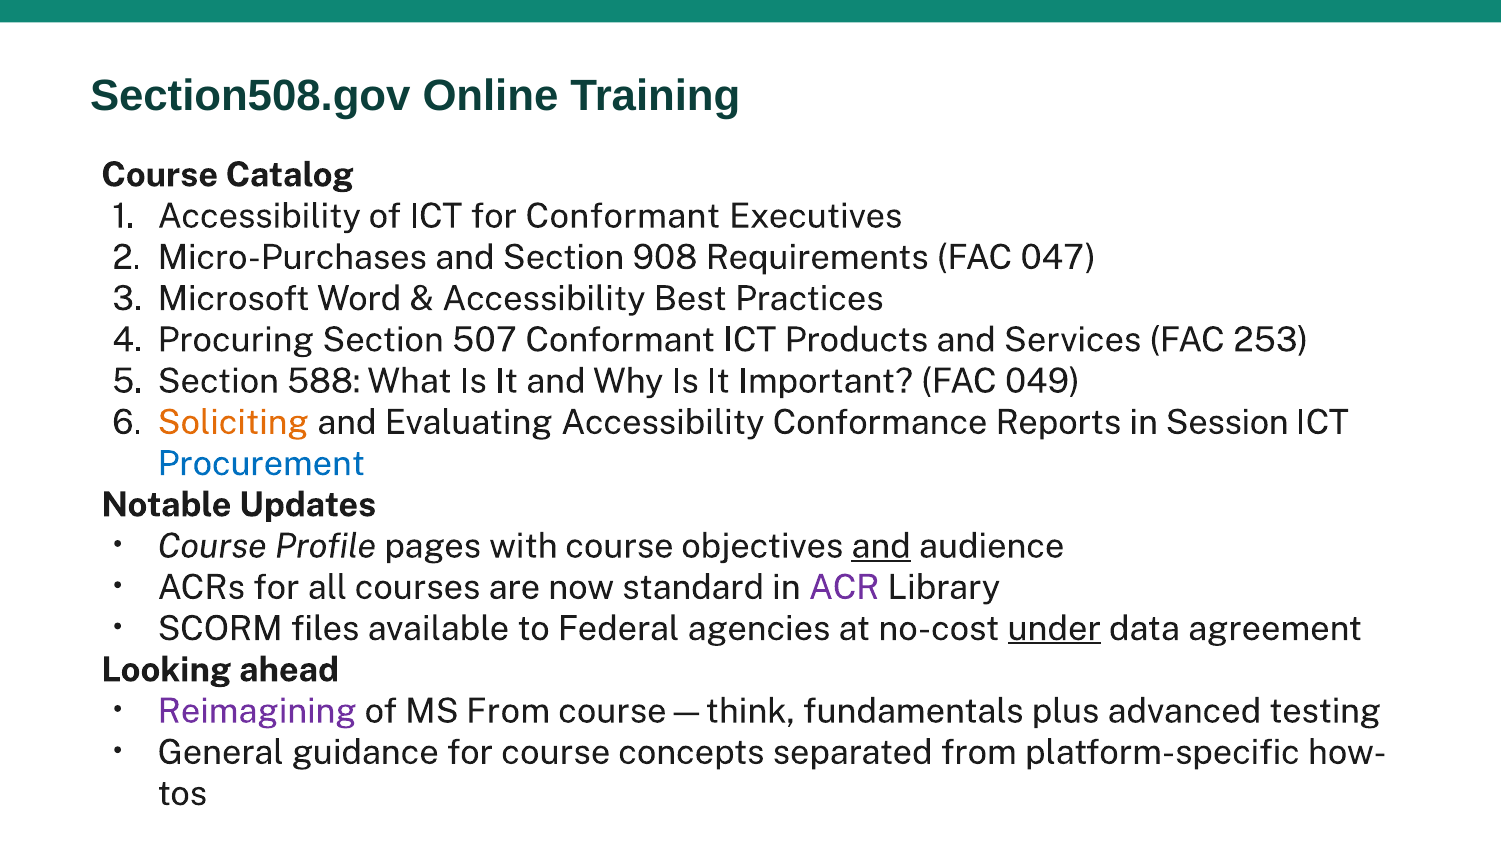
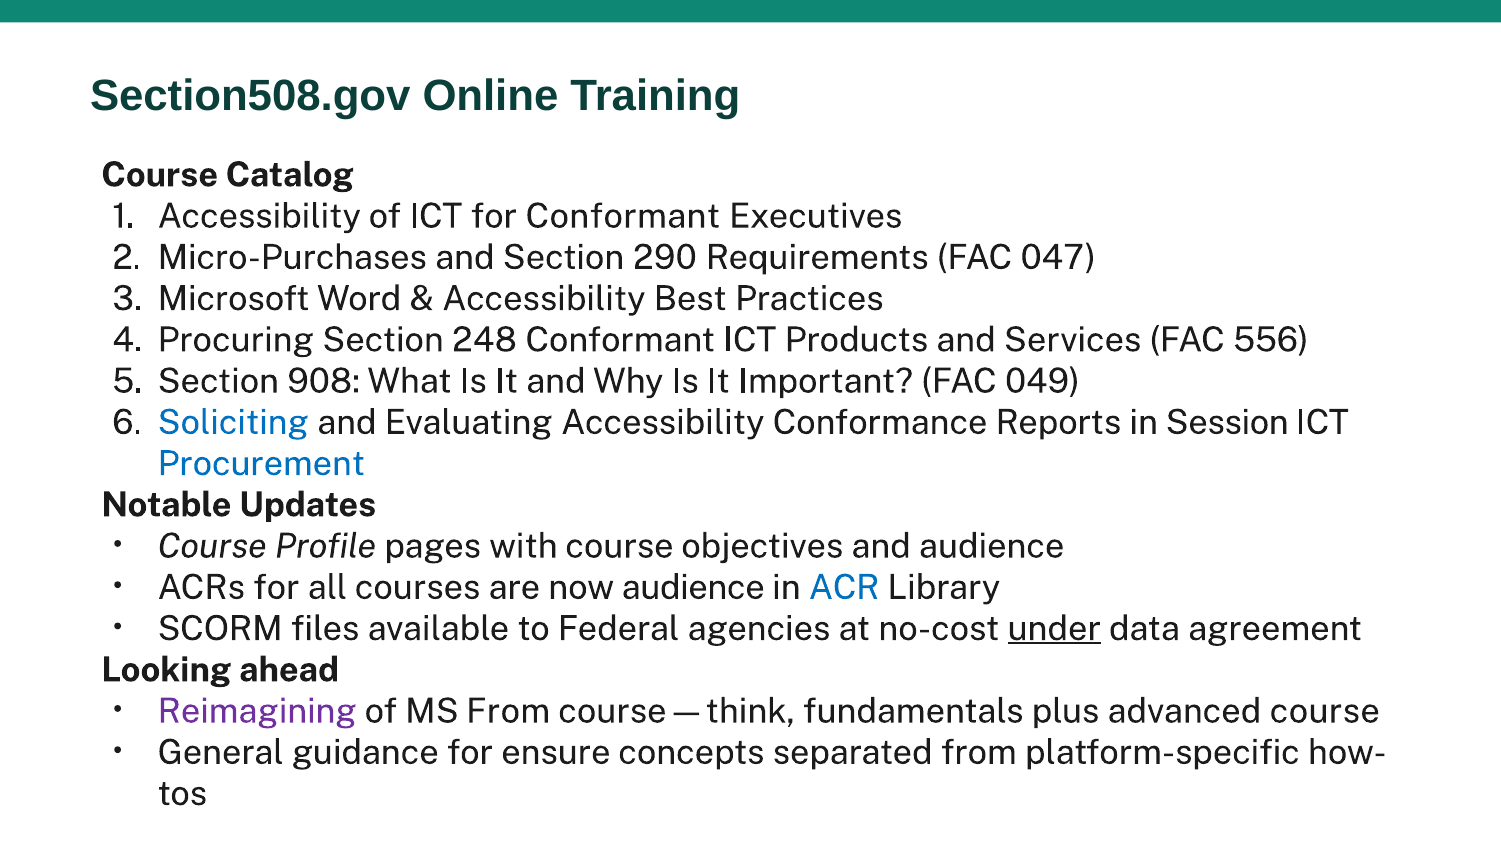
908: 908 -> 290 (665, 258)
507: 507 -> 248 (484, 340)
253: 253 -> 556 (1271, 340)
588: 588 -> 908 (324, 381)
Soliciting colour: orange -> blue (233, 423)
and underline: present -> none (881, 546)
now standard: standard -> audience (693, 588)
ACR colour: purple -> blue (844, 588)
advanced testing: testing -> course (1325, 711)
for course: course -> ensure (556, 753)
